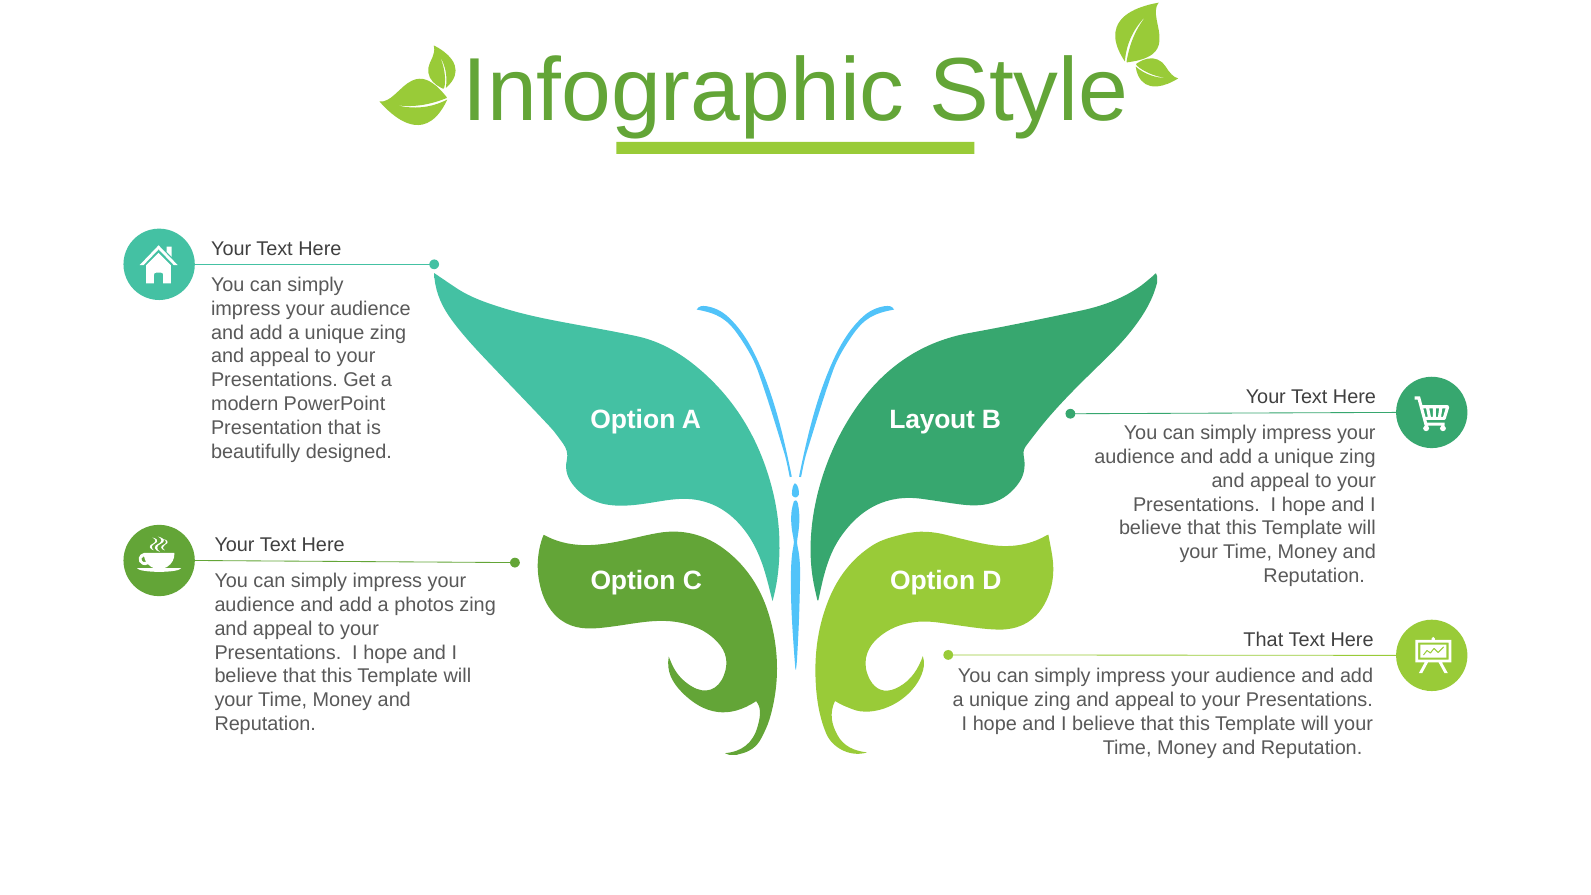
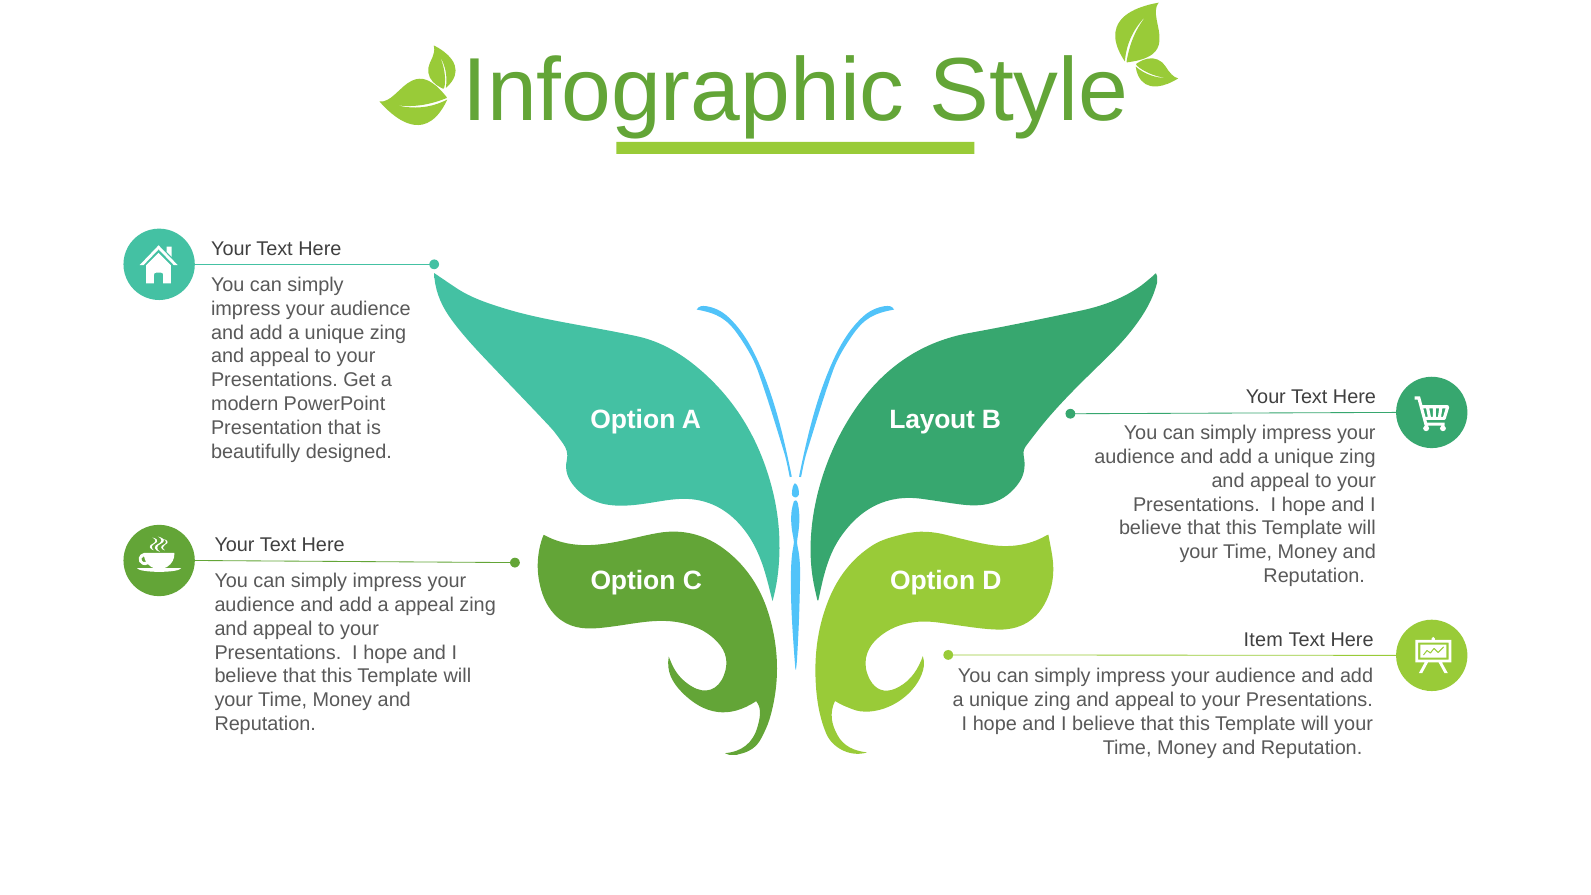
a photos: photos -> appeal (424, 605)
That: That -> Item (1263, 640)
